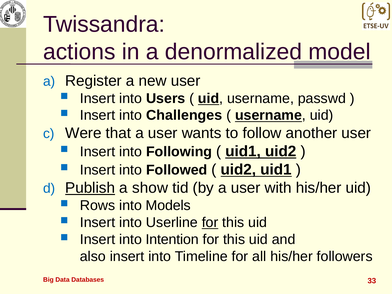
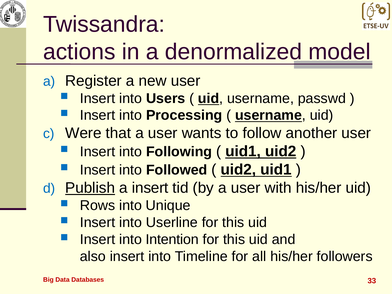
Challenges: Challenges -> Processing (184, 115)
a show: show -> insert (150, 188)
Models: Models -> Unique (168, 206)
for underline: present -> none (210, 222)
